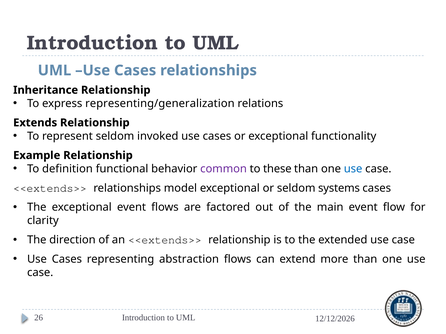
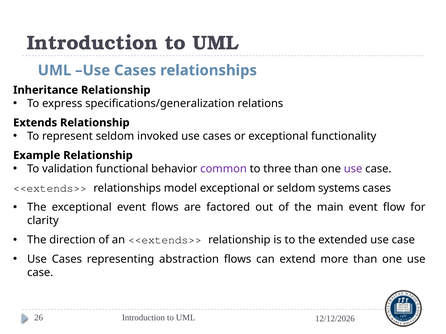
representing/generalization: representing/generalization -> specifications/generalization (160, 104)
definition: definition -> validation (68, 169)
these: these -> three (277, 169)
use colour: blue -> purple (353, 169)
